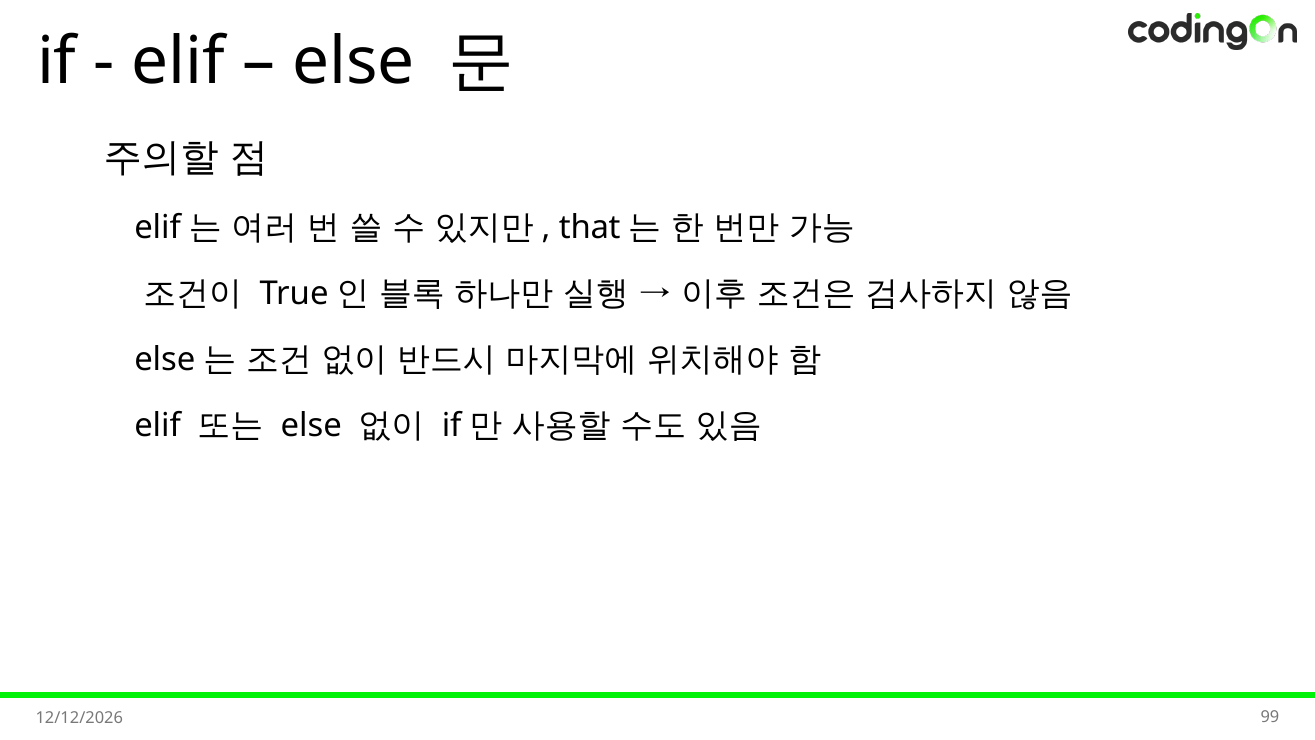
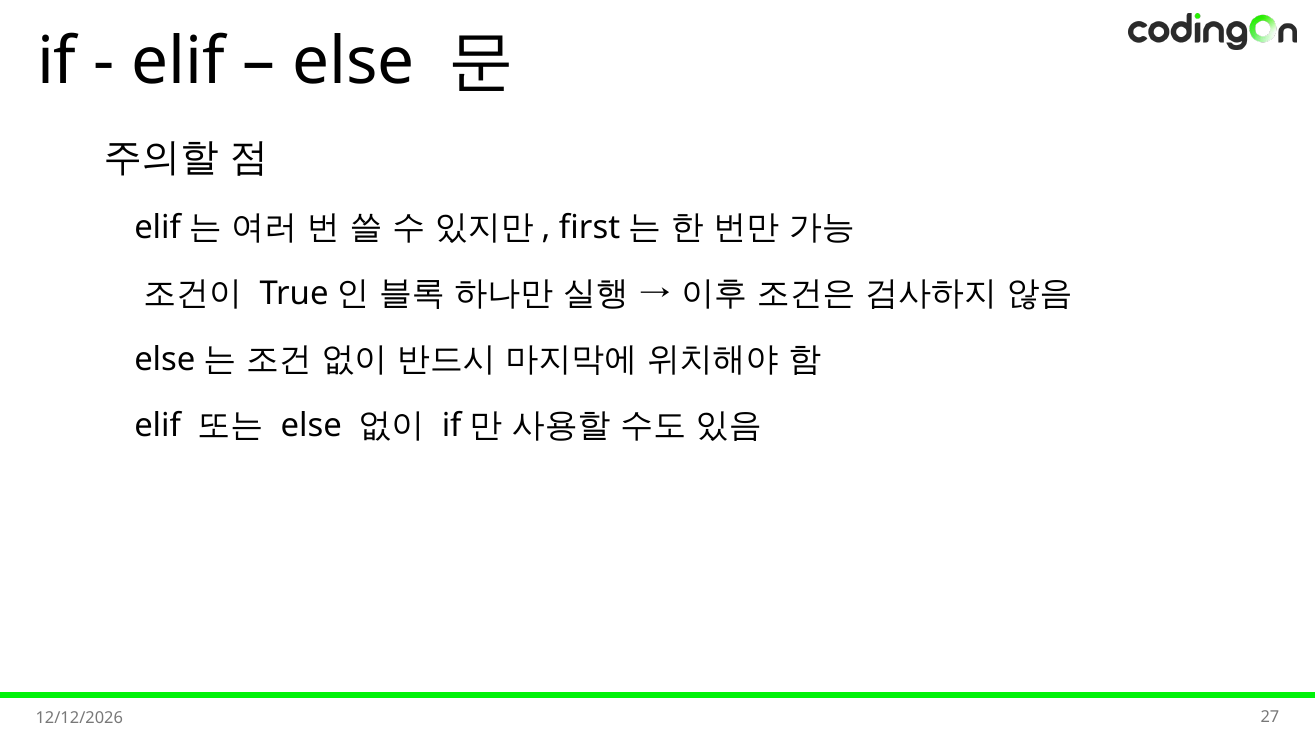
that: that -> first (590, 227)
99: 99 -> 27 (1270, 716)
